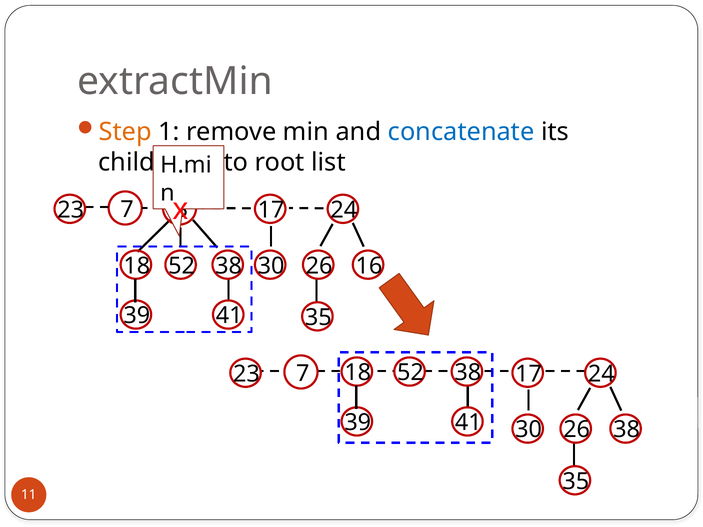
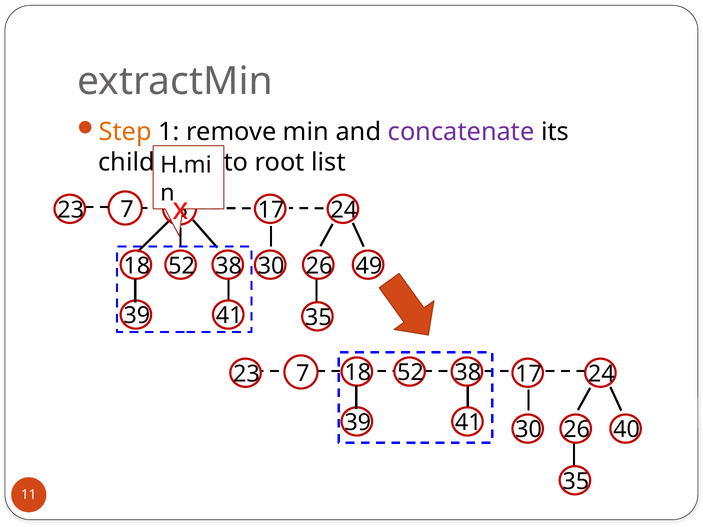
concatenate colour: blue -> purple (461, 132)
16: 16 -> 49 (369, 266)
26 38: 38 -> 40 (627, 430)
